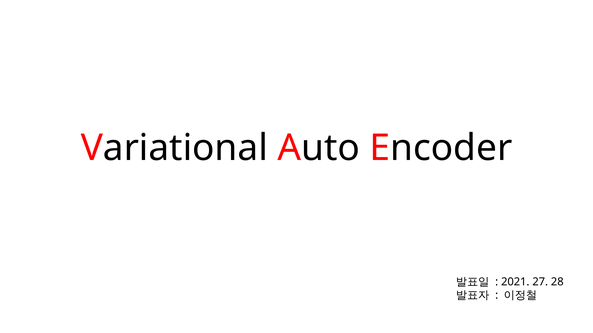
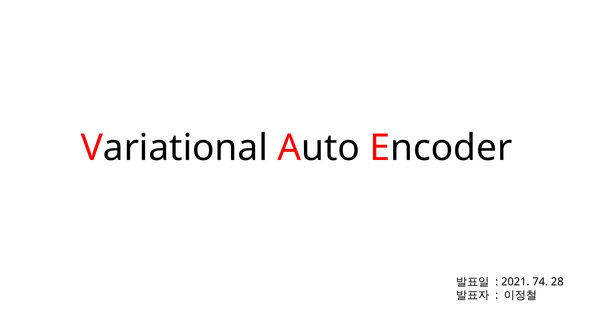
27: 27 -> 74 (540, 282)
